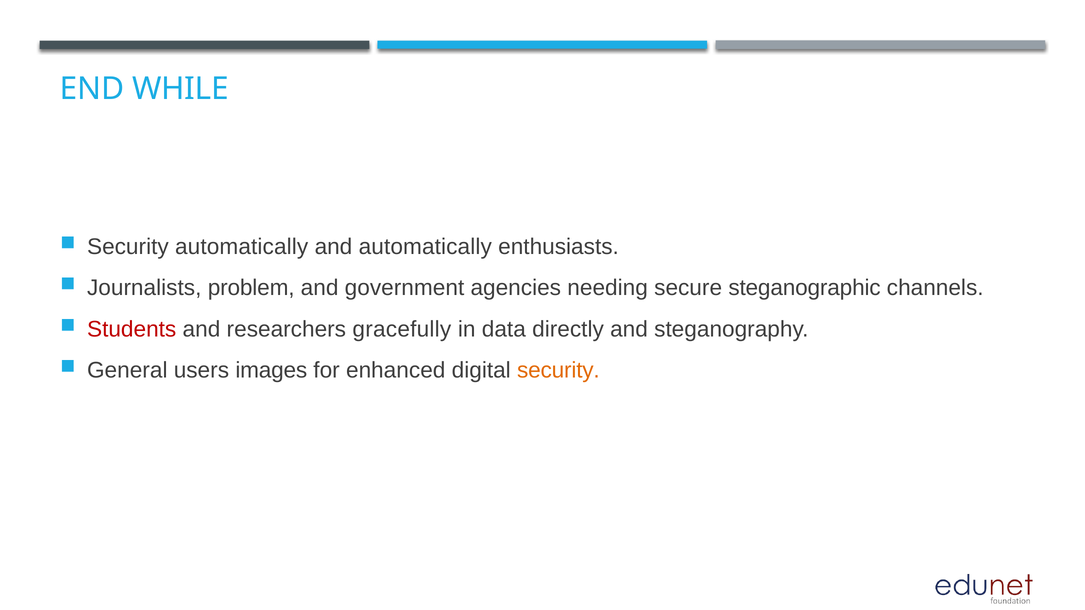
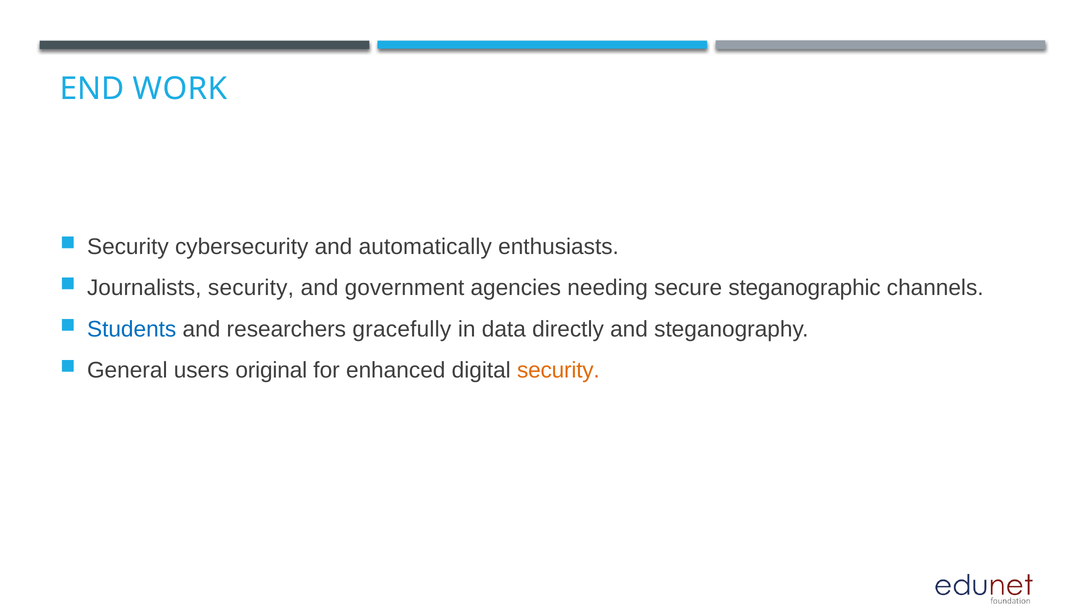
WHILE: WHILE -> WORK (180, 89)
Security automatically: automatically -> cybersecurity (242, 247)
Journalists problem: problem -> security (251, 288)
Students colour: red -> blue (132, 329)
images: images -> original (271, 370)
